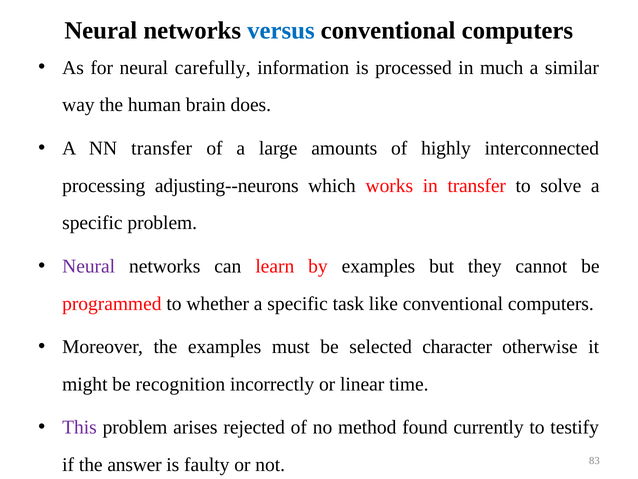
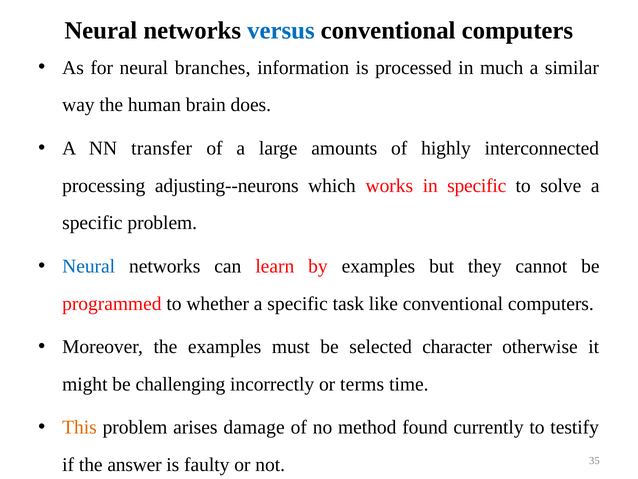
carefully: carefully -> branches (213, 67)
in transfer: transfer -> specific (477, 185)
Neural colour: purple -> blue (89, 266)
recognition: recognition -> challenging (180, 384)
linear: linear -> terms (362, 384)
This colour: purple -> orange (79, 427)
rejected: rejected -> damage (254, 427)
83: 83 -> 35 (594, 460)
